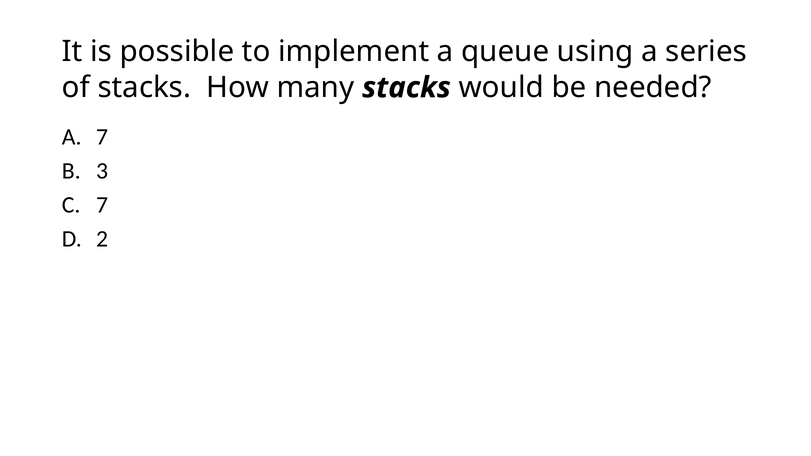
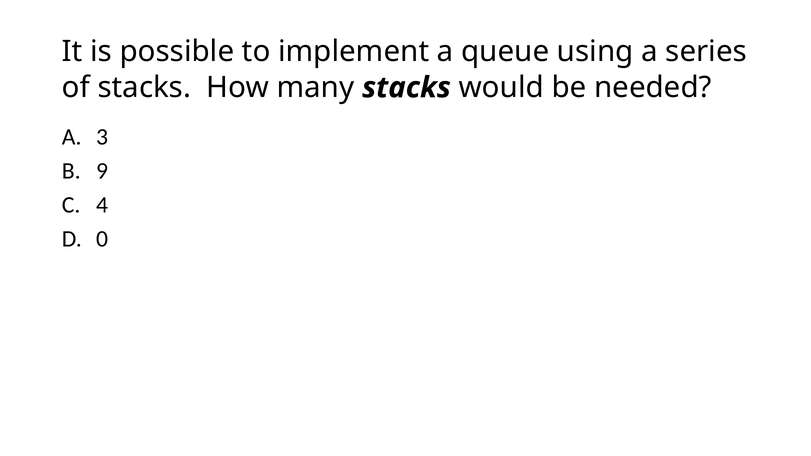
A 7: 7 -> 3 (102, 137)
3: 3 -> 9 (102, 171)
7: 7 -> 4 (102, 205)
2: 2 -> 0 (102, 239)
